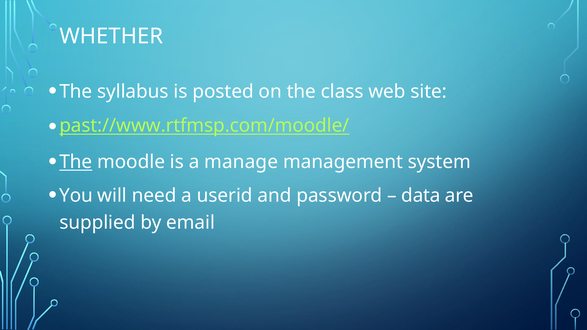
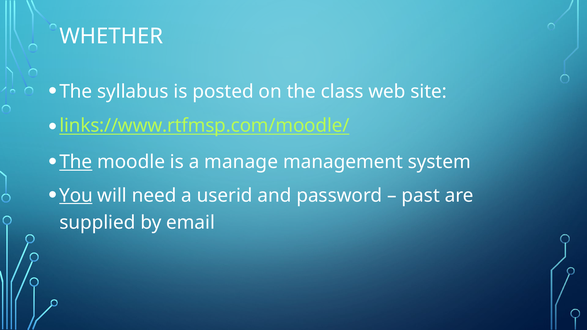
past://www.rtfmsp.com/moodle/: past://www.rtfmsp.com/moodle/ -> links://www.rtfmsp.com/moodle/ (204, 126)
You underline: none -> present (76, 196)
data: data -> past (421, 196)
